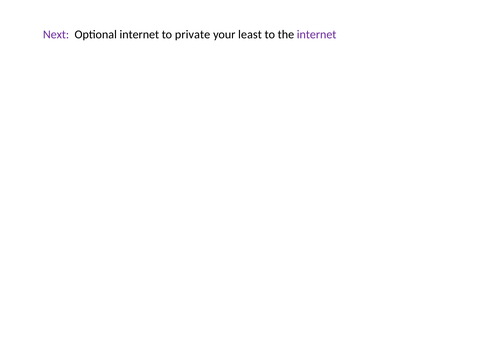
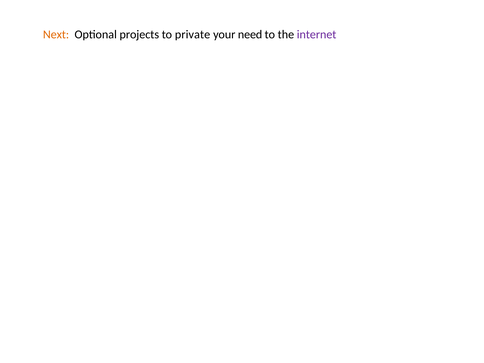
Next colour: purple -> orange (56, 35)
Optional internet: internet -> projects (139, 35)
least: least -> need (250, 35)
